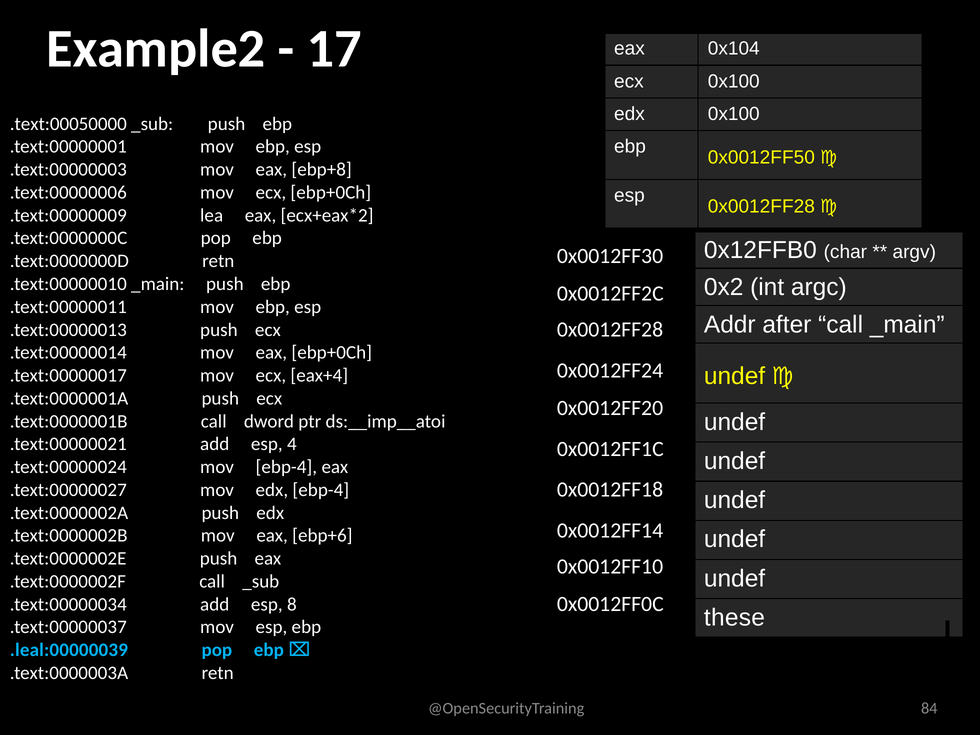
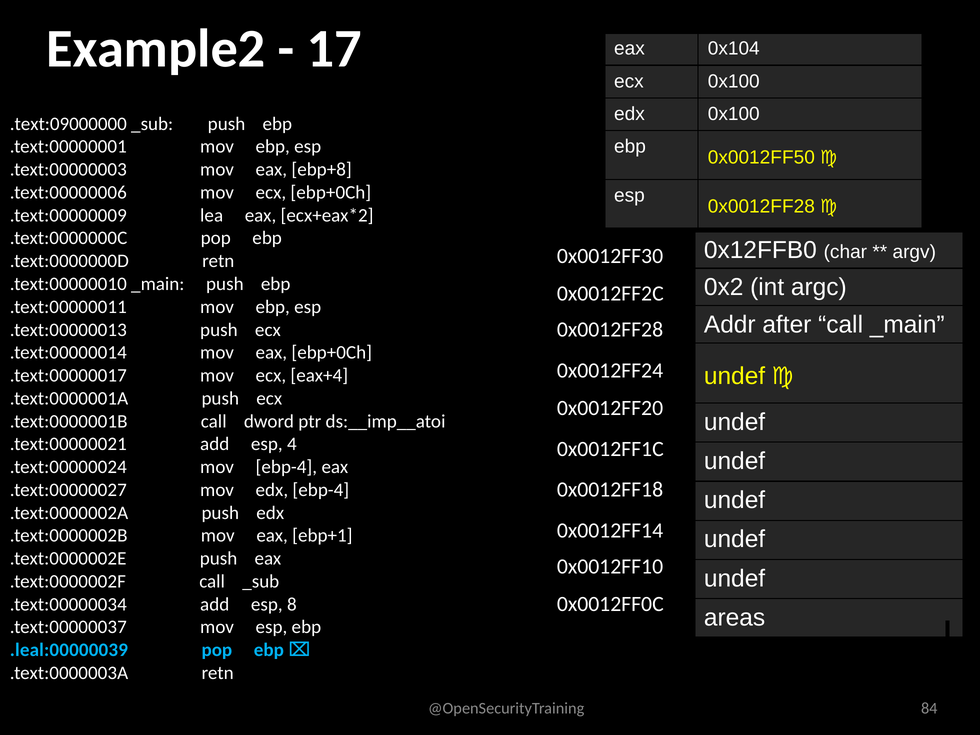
.text:00050000: .text:00050000 -> .text:09000000 (68, 124)
ebp+6: ebp+6 -> ebp+1 (322, 536)
these: these -> areas (735, 618)
